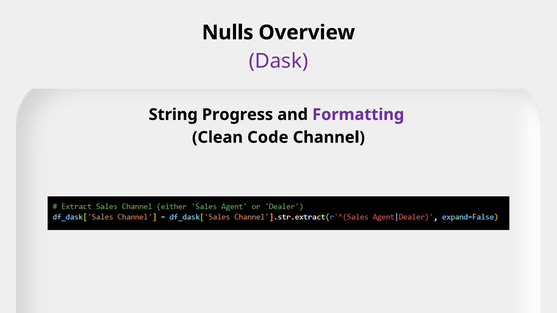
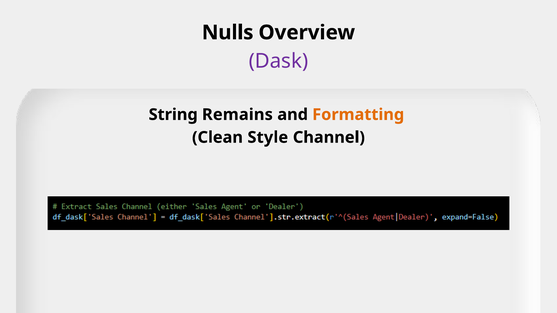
Progress: Progress -> Remains (237, 115)
Formatting colour: purple -> orange (358, 115)
Code: Code -> Style (268, 138)
